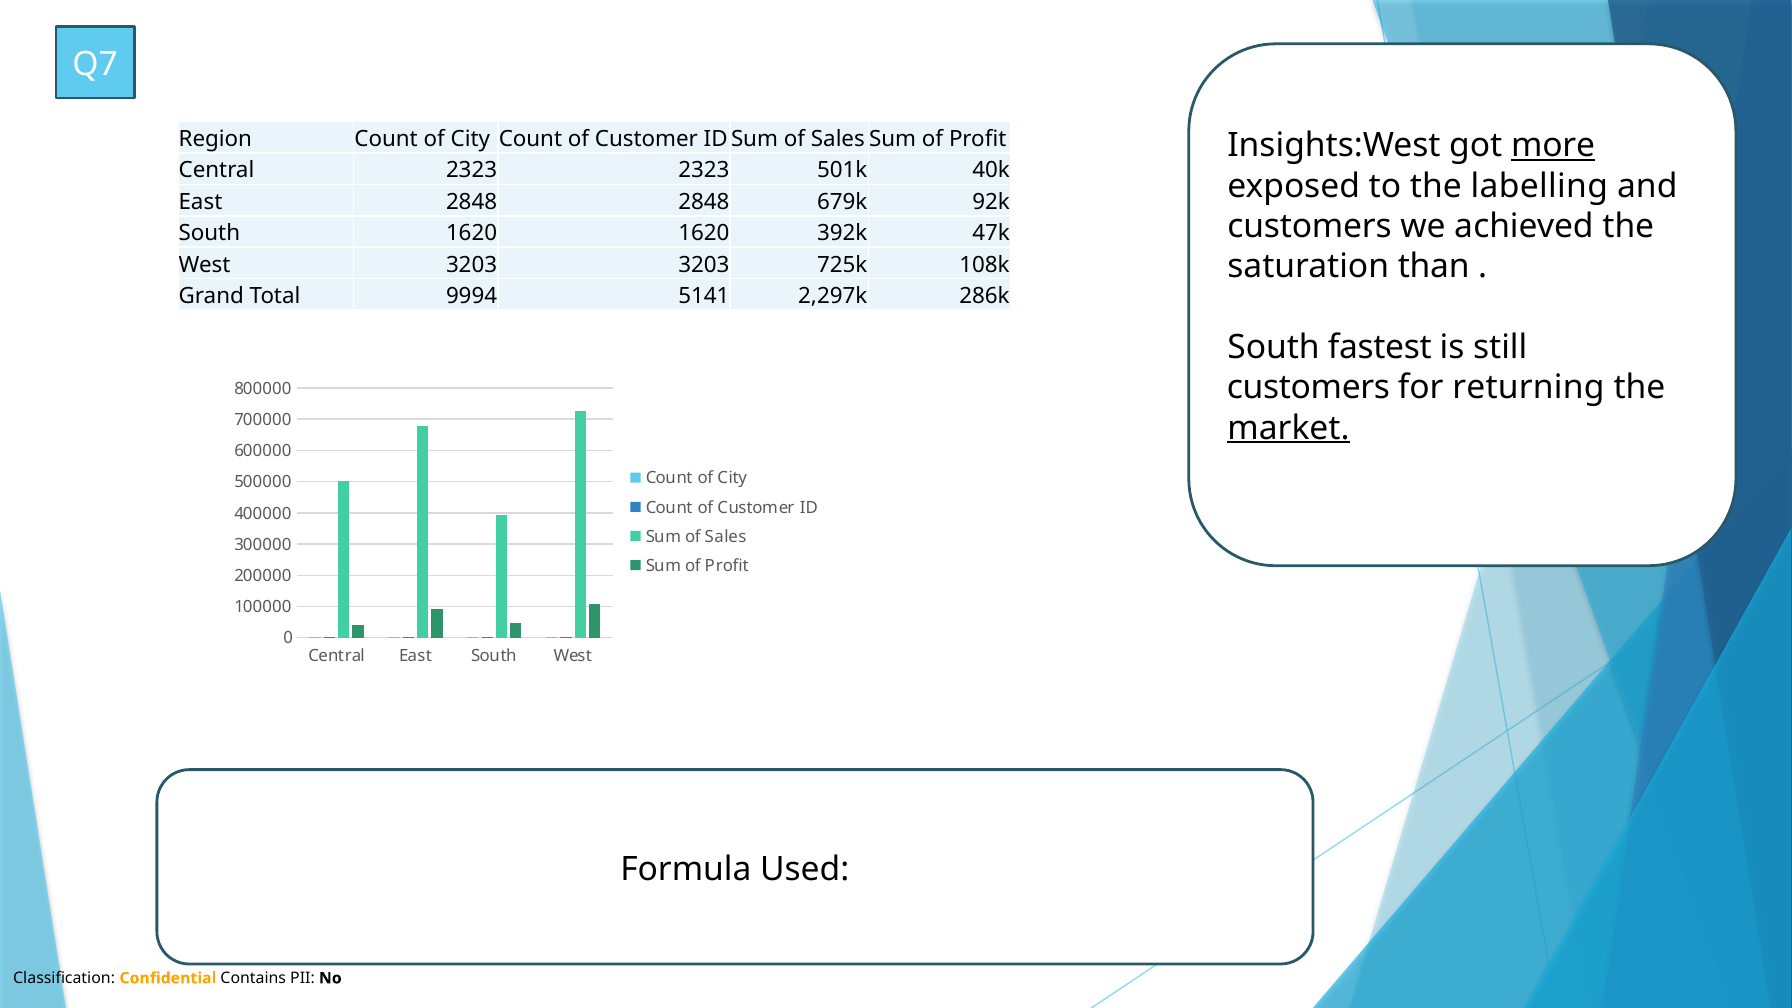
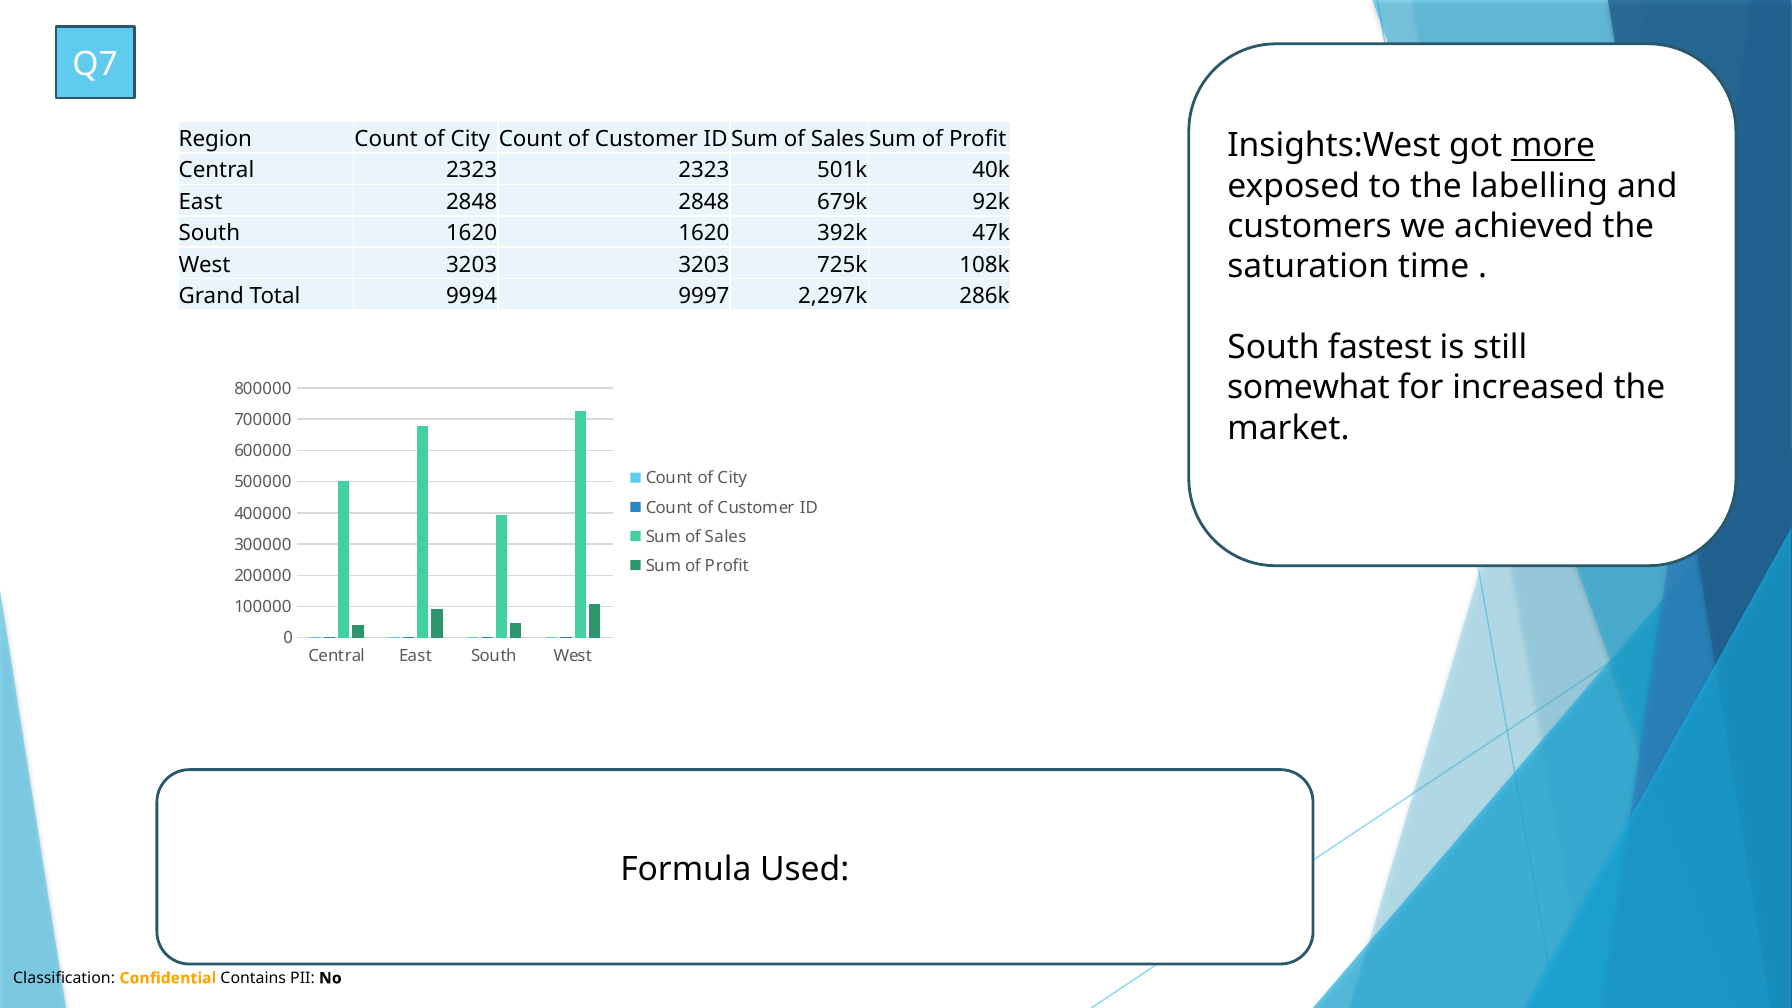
than: than -> time (1434, 267)
5141: 5141 -> 9997 (704, 296)
customers: customers -> somewhat (1308, 388)
returning: returning -> increased (1529, 388)
market underline: present -> none (1289, 428)
